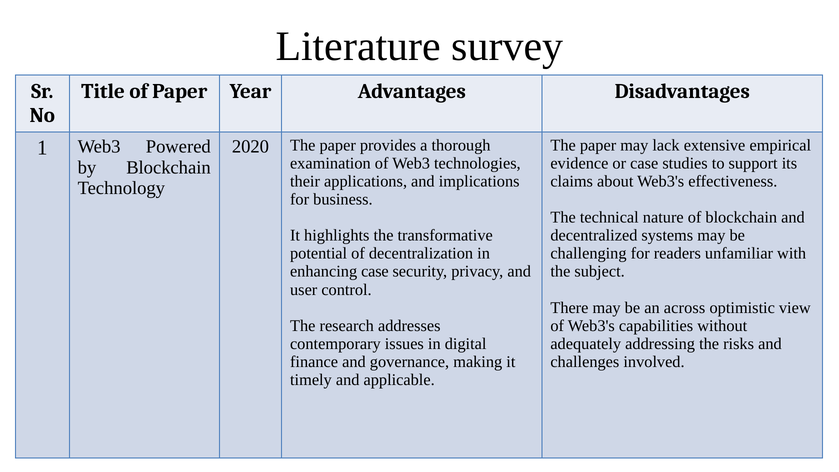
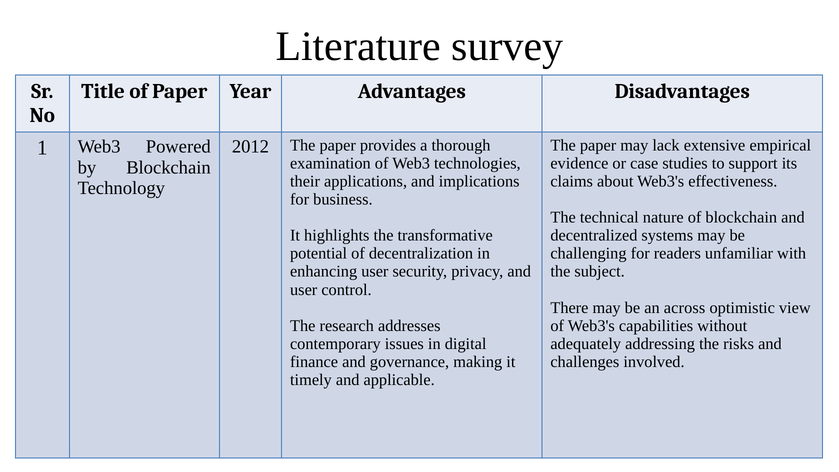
2020: 2020 -> 2012 (250, 147)
enhancing case: case -> user (375, 272)
